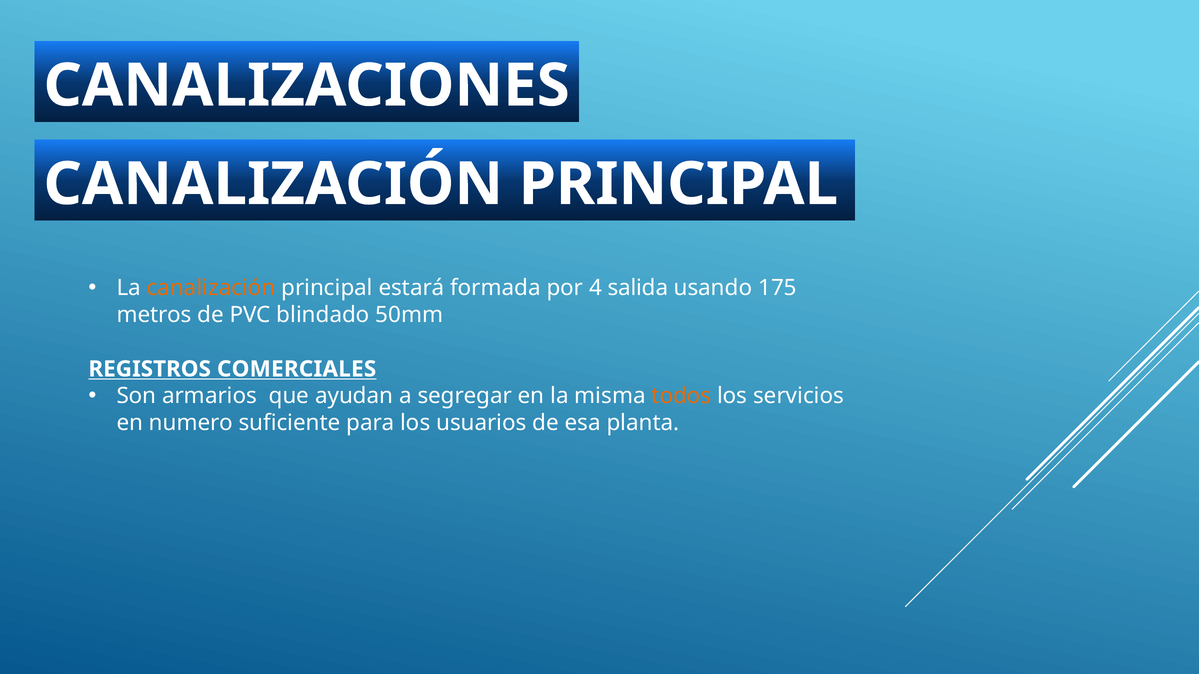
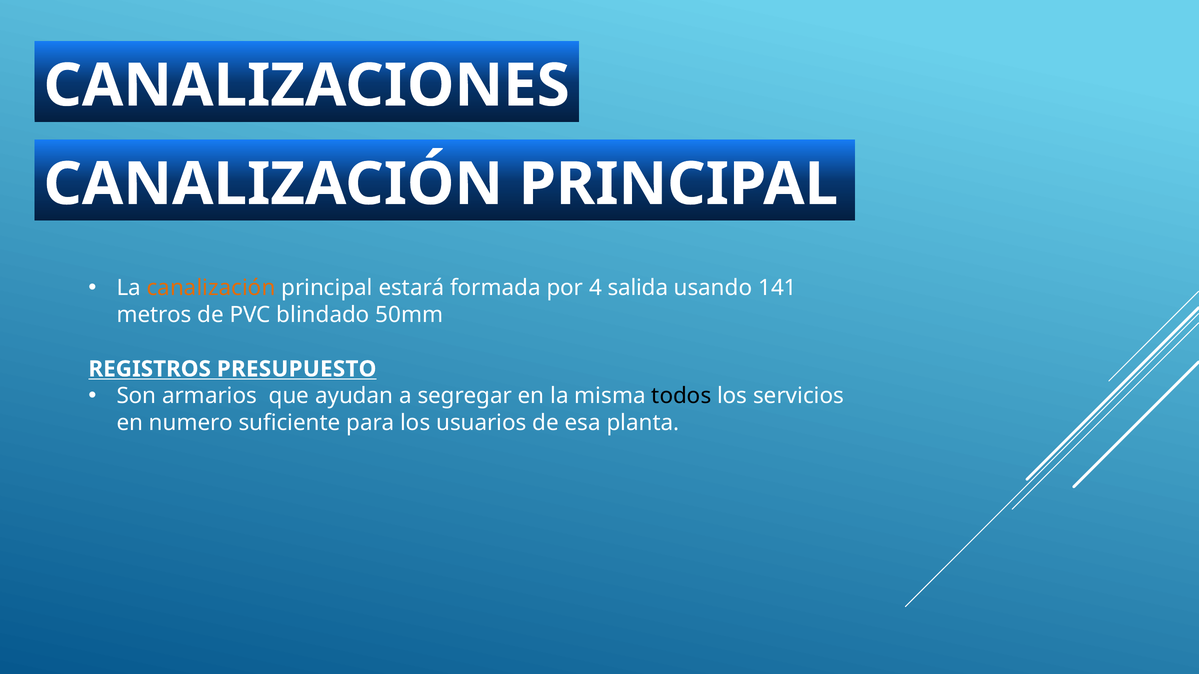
175: 175 -> 141 (777, 288)
COMERCIALES: COMERCIALES -> PRESUPUESTO (297, 369)
todos colour: orange -> black (681, 396)
